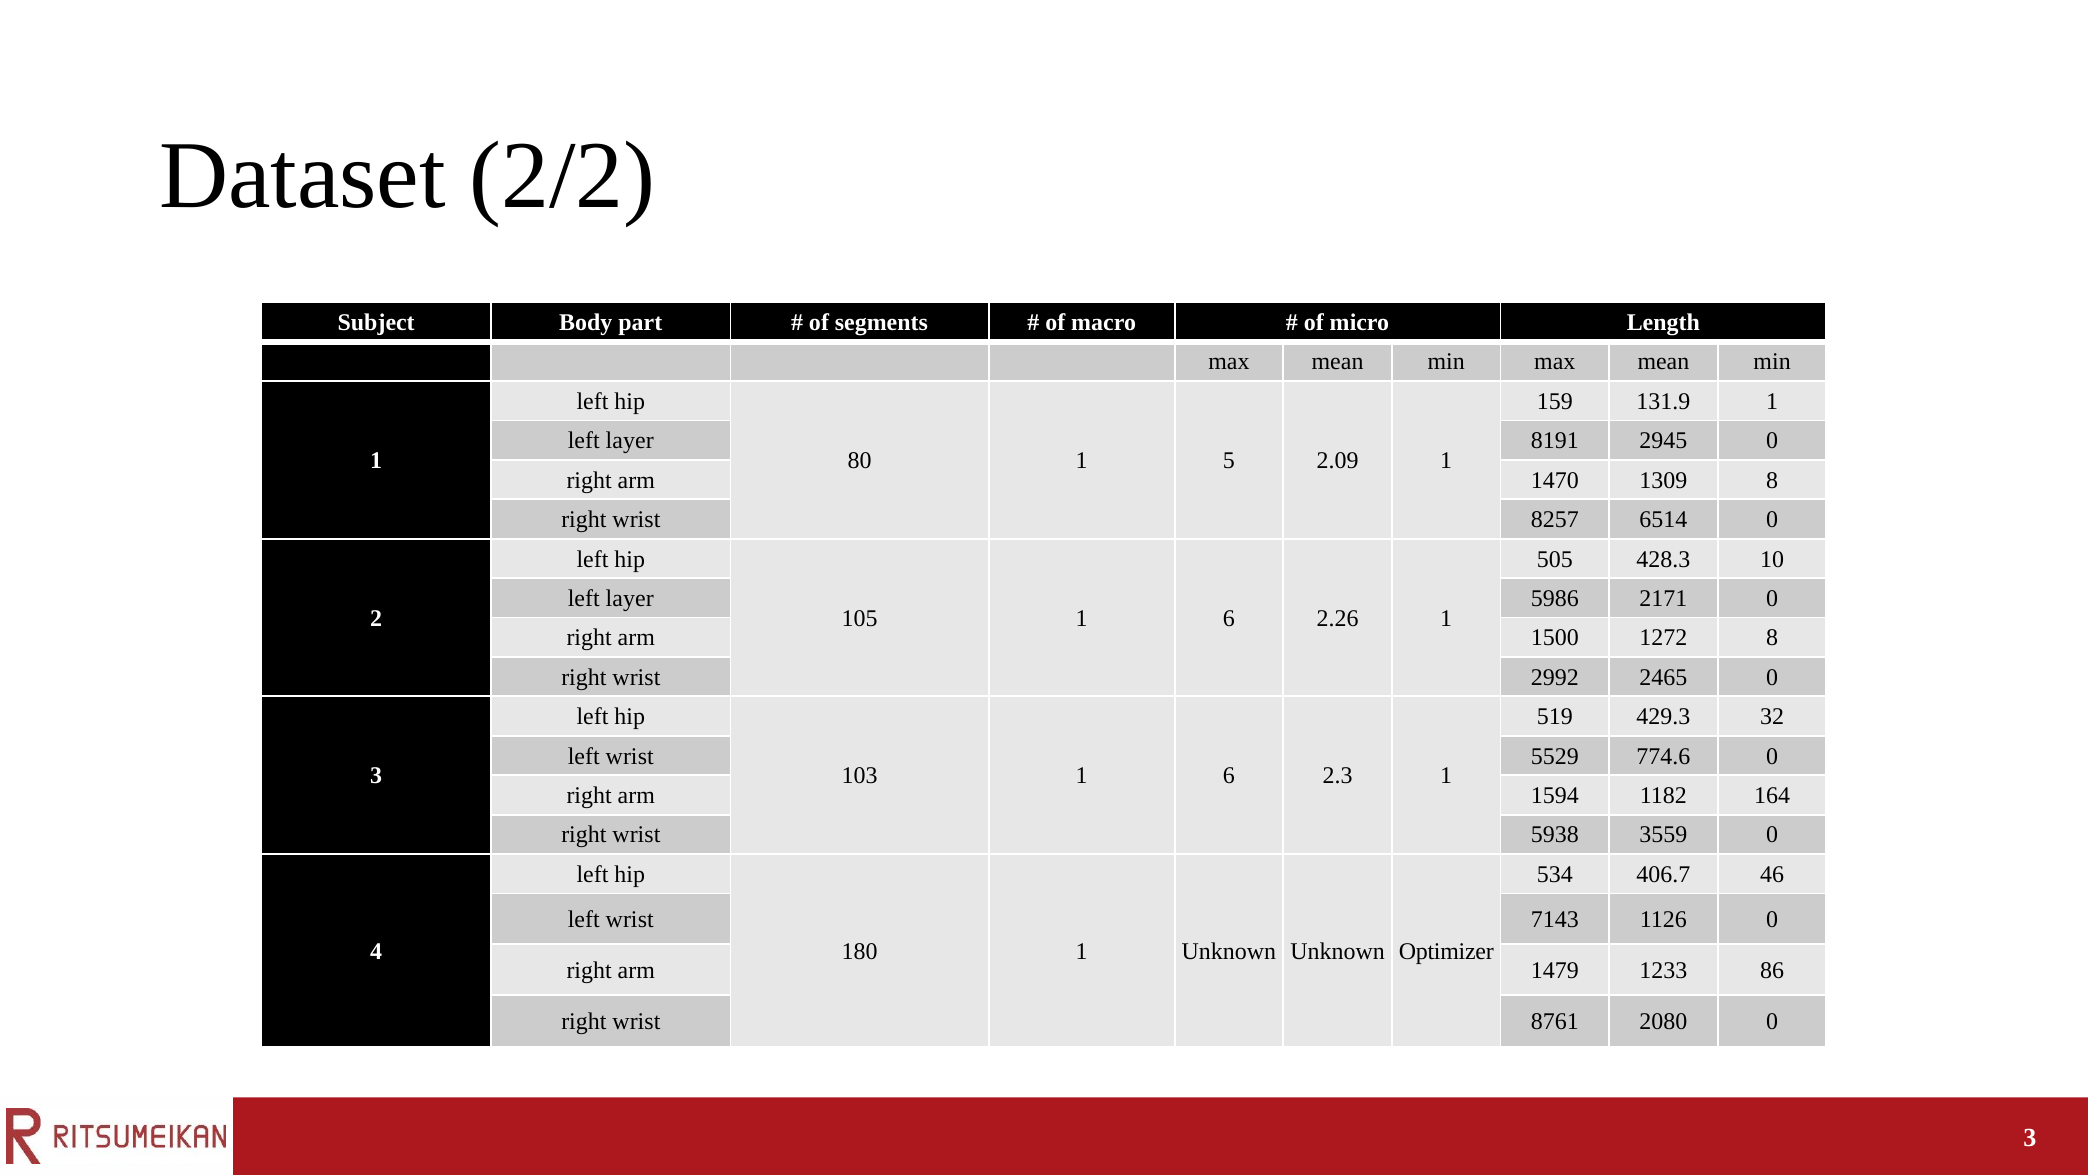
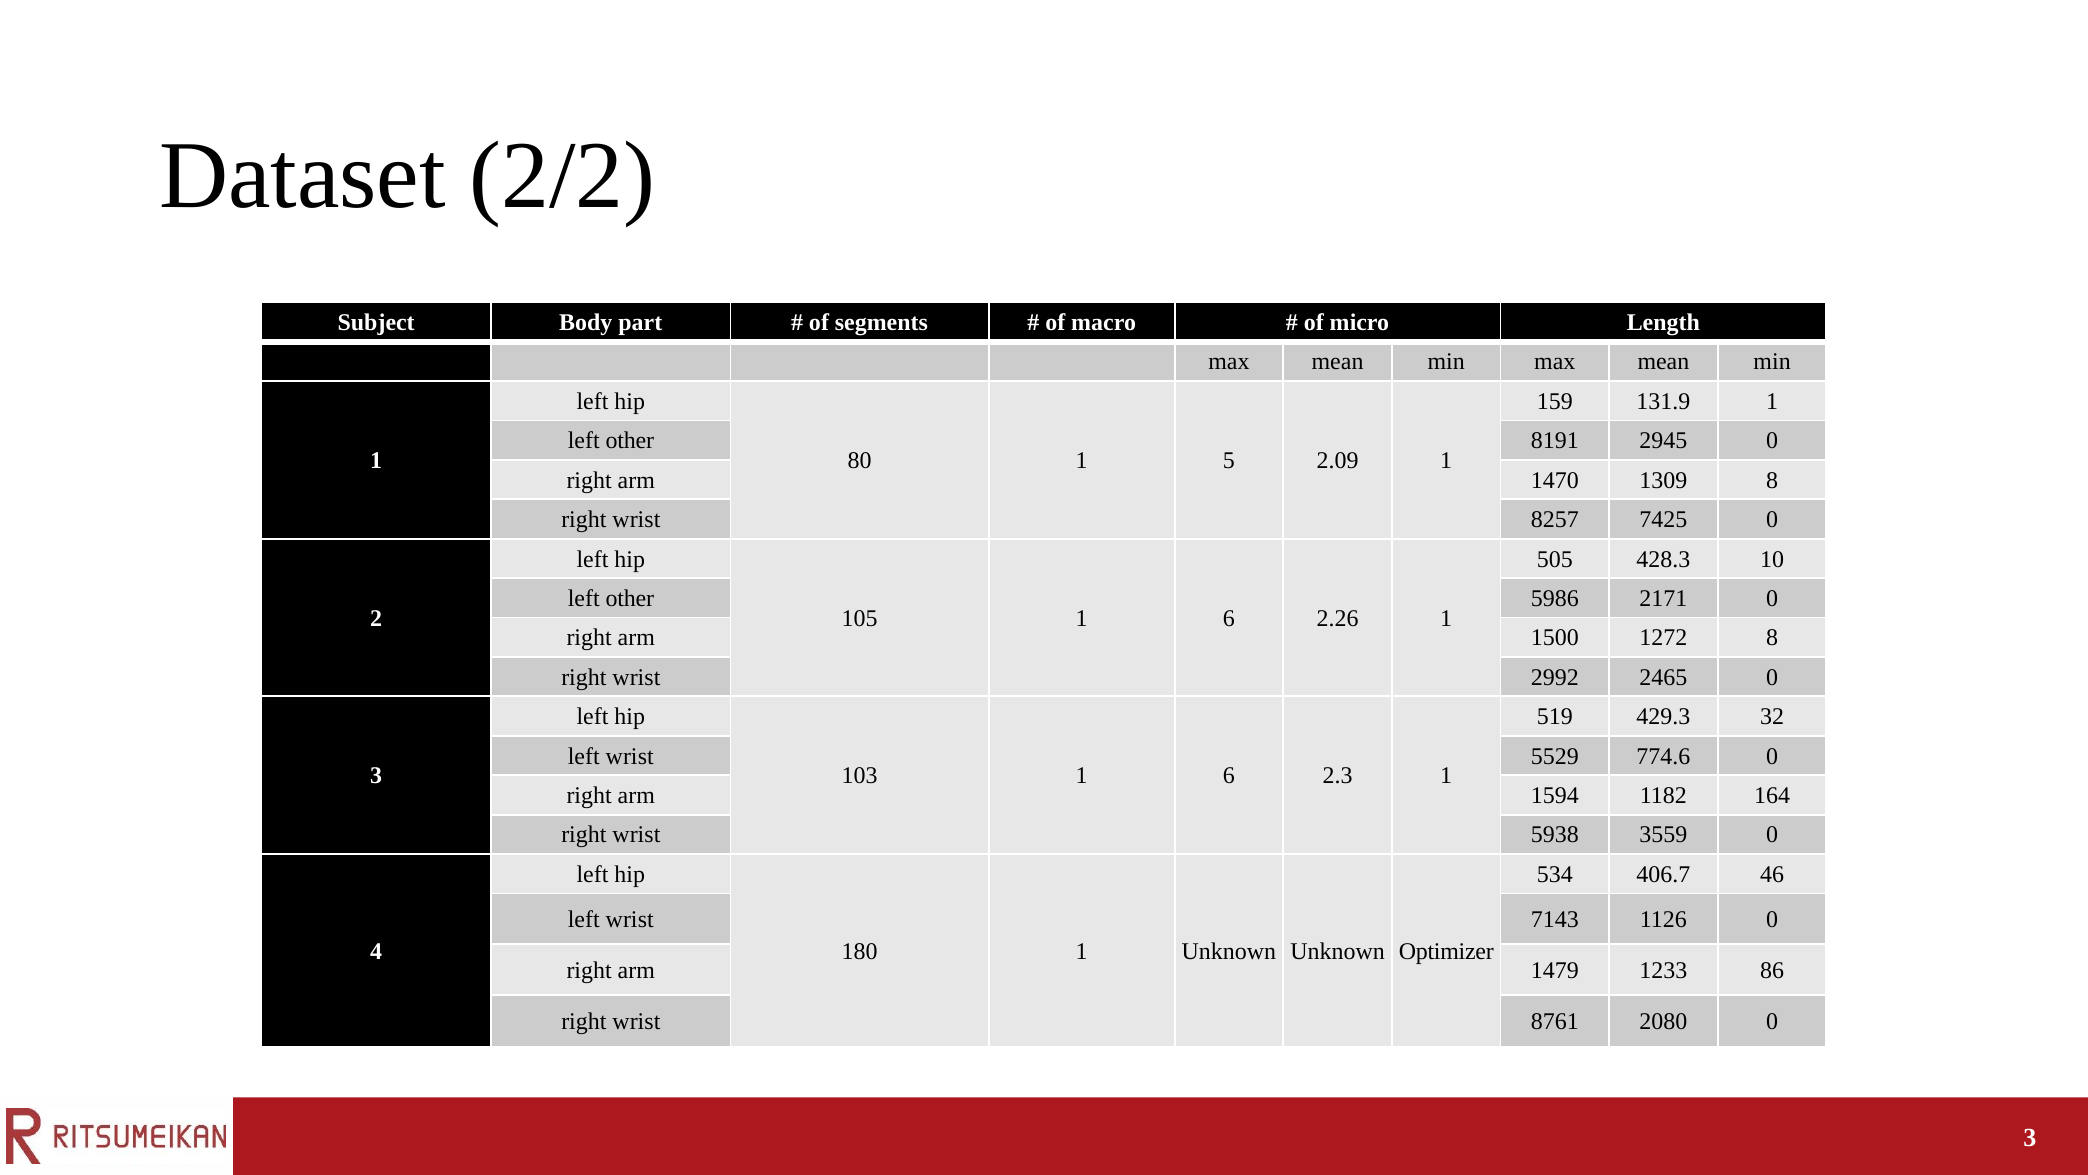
layer: layer -> other (630, 441)
6514: 6514 -> 7425 (1663, 519)
layer: layer -> other (630, 598)
